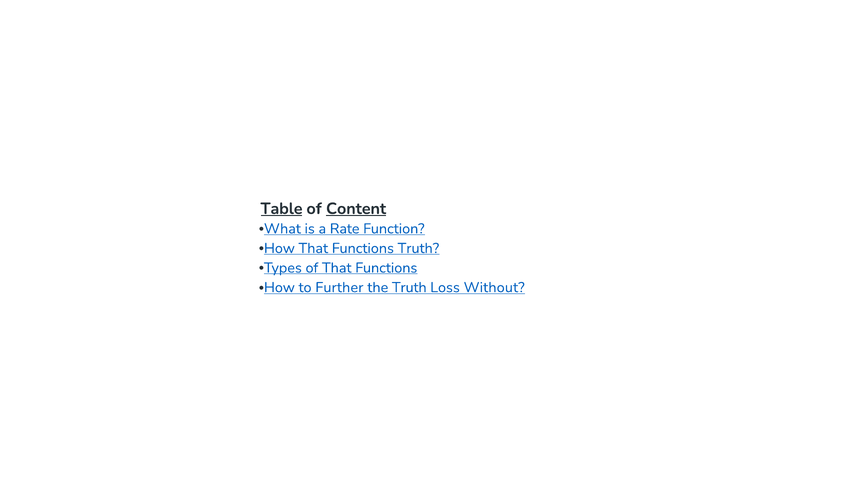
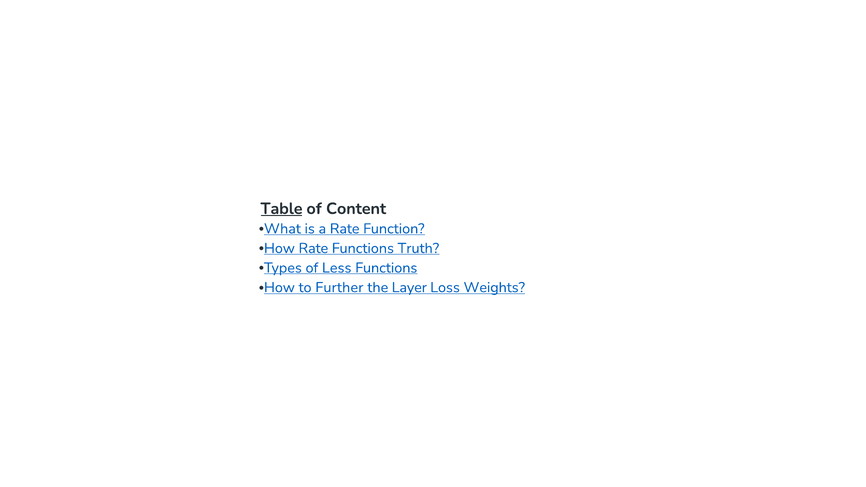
Content underline: present -> none (356, 209)
How That: That -> Rate (313, 248)
of That: That -> Less (337, 268)
the Truth: Truth -> Layer (409, 288)
Without: Without -> Weights (494, 288)
